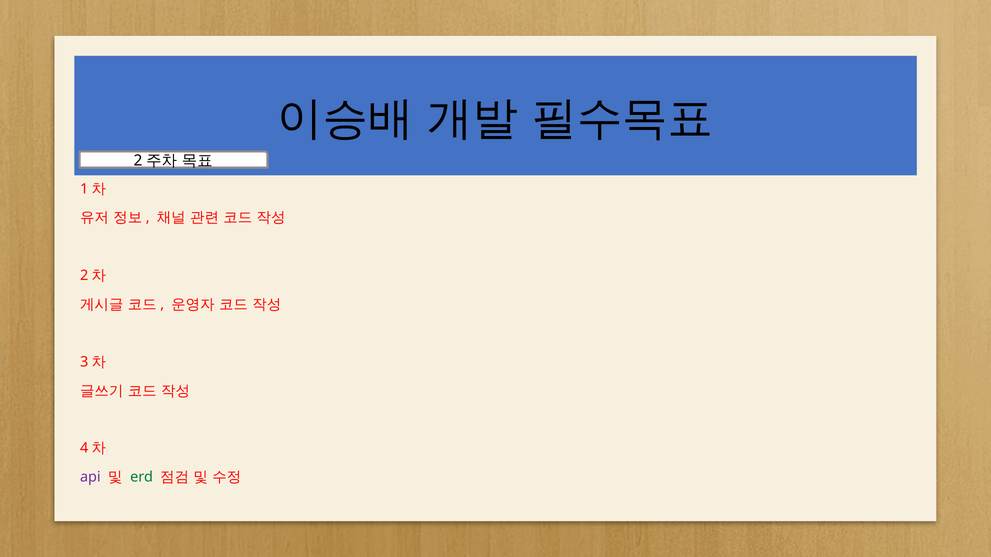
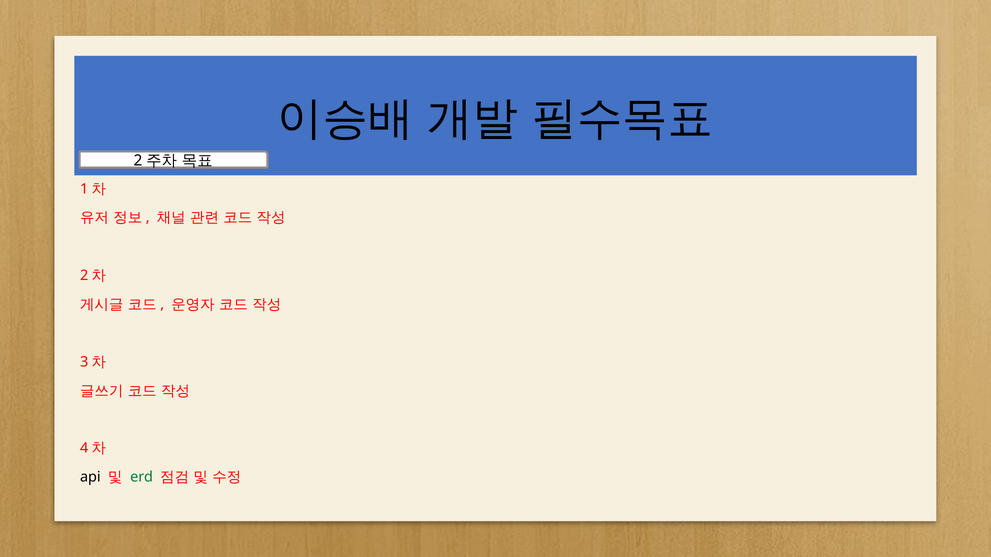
api colour: purple -> black (90, 477)
